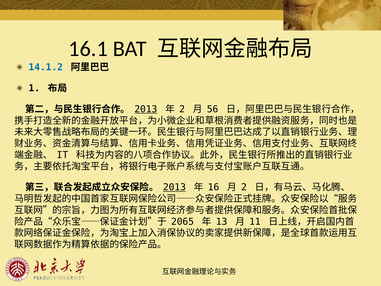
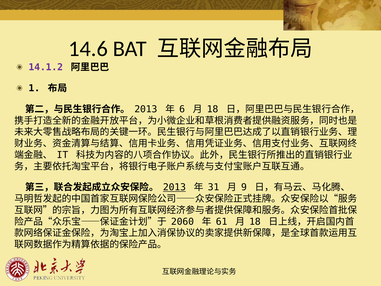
16.1: 16.1 -> 14.6 (88, 49)
14.1.2 colour: blue -> purple (46, 67)
2013 underline: present -> none (146, 109)
2: 2 -> 6 (182, 109)
56: 56 -> 18 (213, 109)
16: 16 -> 31 (214, 187)
2: 2 -> 9 (244, 187)
2065: 2065 -> 2060 (182, 221)
13: 13 -> 61 (222, 221)
11: 11 -> 18 (255, 221)
